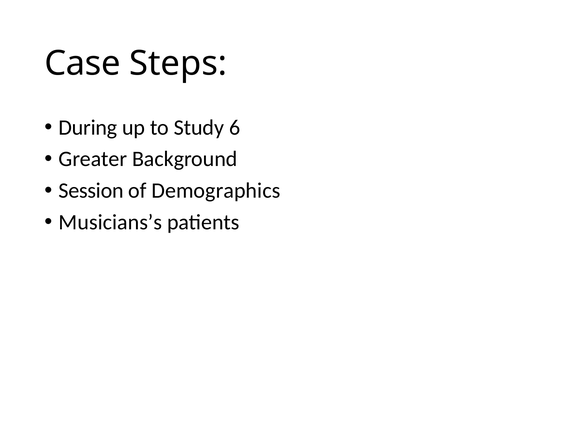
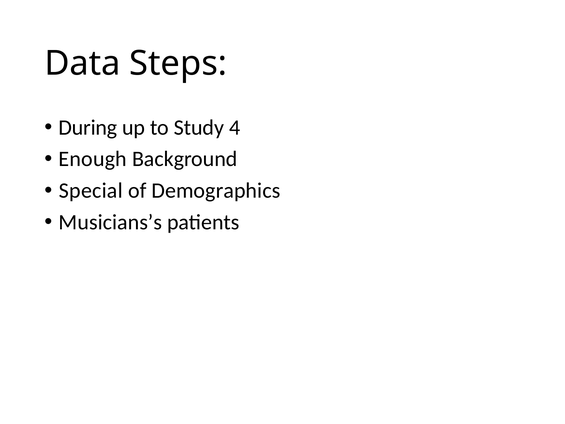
Case: Case -> Data (82, 63)
6: 6 -> 4 (235, 127)
Greater: Greater -> Enough (93, 159)
Session: Session -> Special (91, 191)
